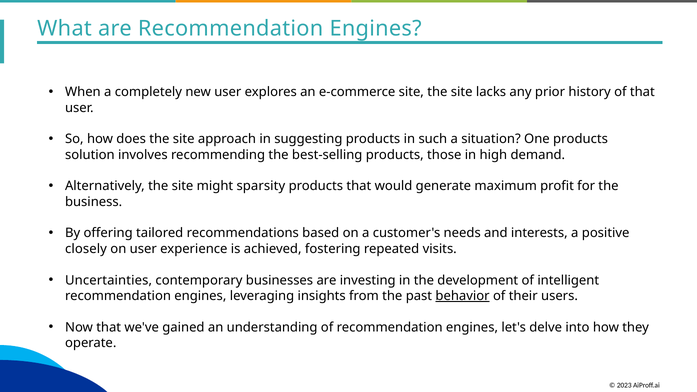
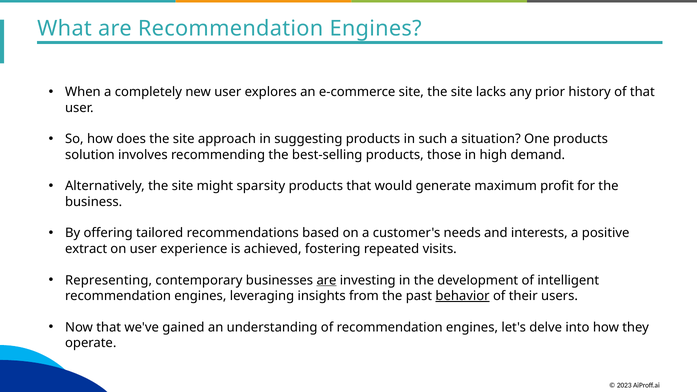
closely: closely -> extract (86, 249)
Uncertainties: Uncertainties -> Representing (109, 280)
are underline: none -> present (326, 280)
